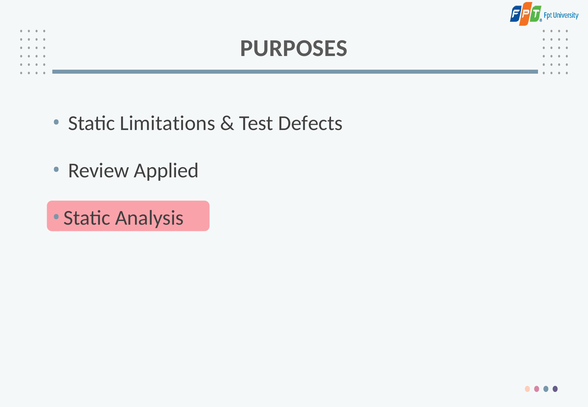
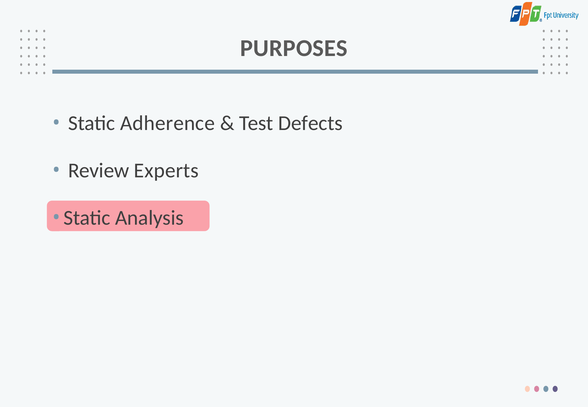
Limitations: Limitations -> Adherence (168, 123)
Applied: Applied -> Experts (166, 171)
